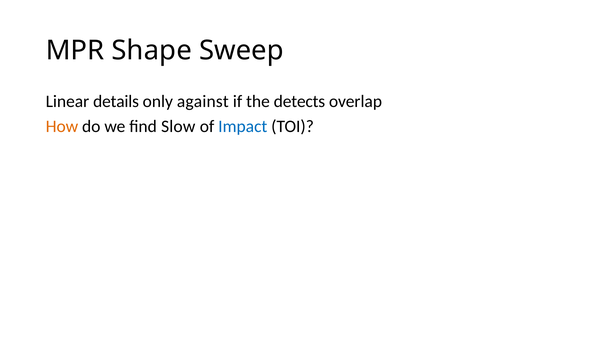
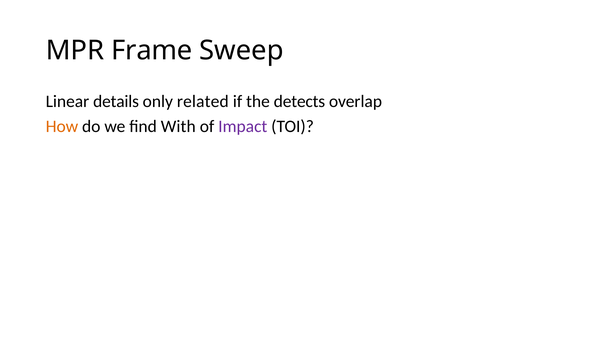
Shape: Shape -> Frame (152, 50)
against: against -> related (203, 101)
Slow: Slow -> With (178, 126)
Impact colour: blue -> purple (243, 126)
